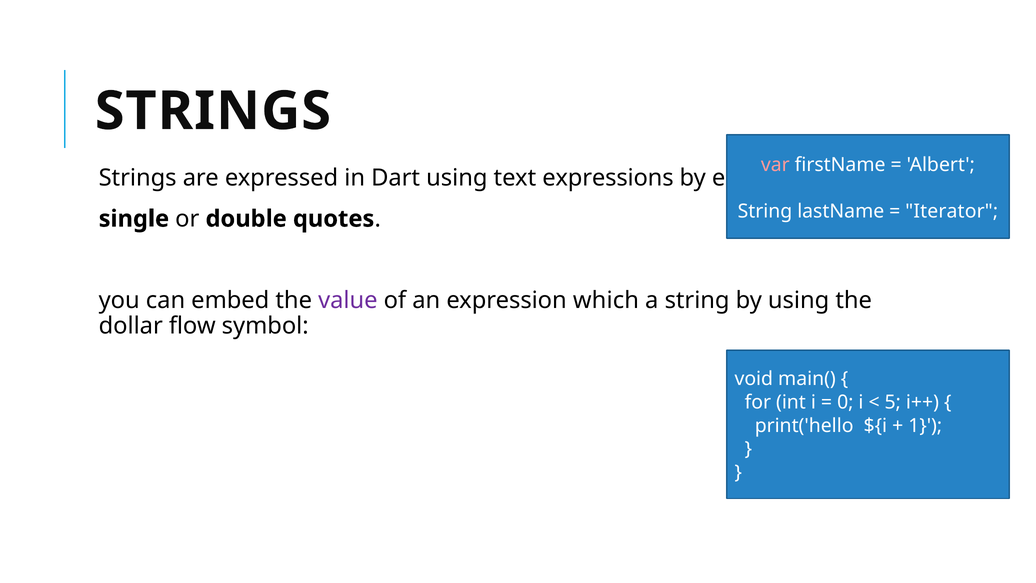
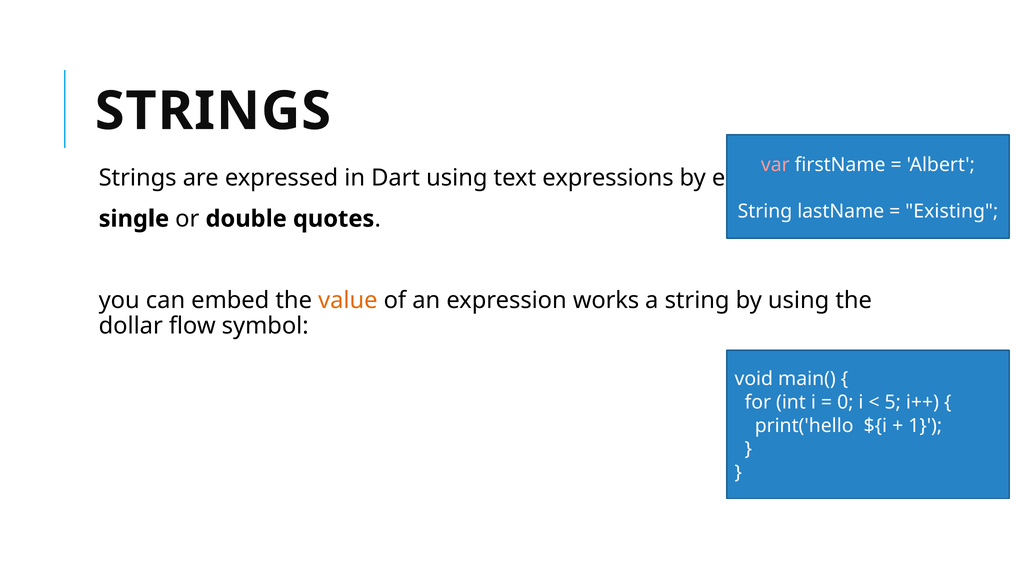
Iterator: Iterator -> Existing (952, 211)
value colour: purple -> orange (348, 300)
which: which -> works (606, 300)
